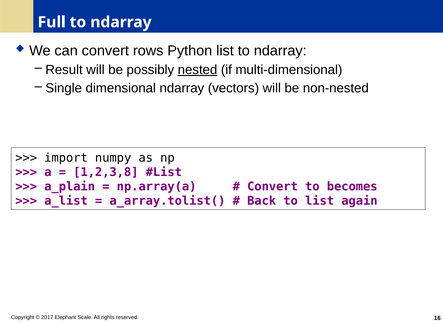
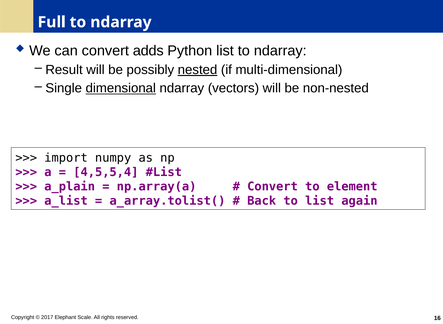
rows: rows -> adds (148, 51)
dimensional underline: none -> present (121, 88)
1,2,3,8: 1,2,3,8 -> 4,5,5,4 (106, 172)
becomes: becomes -> element (352, 187)
